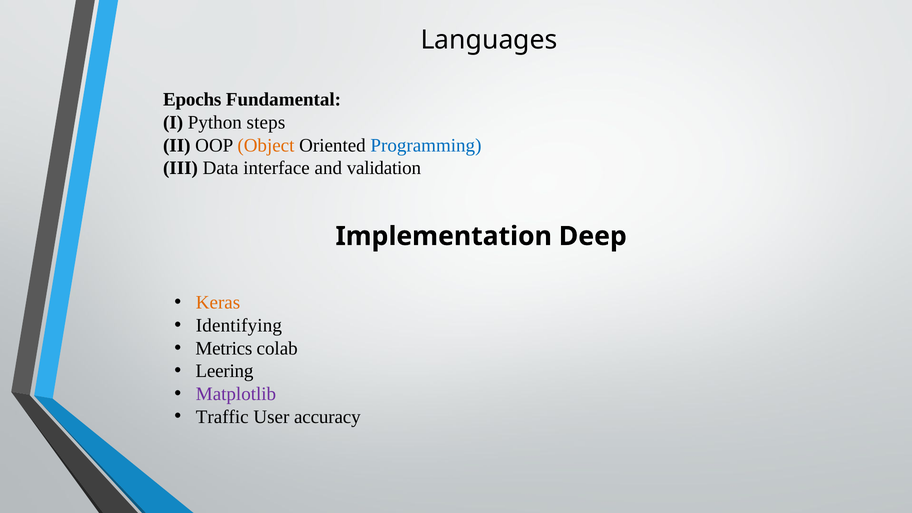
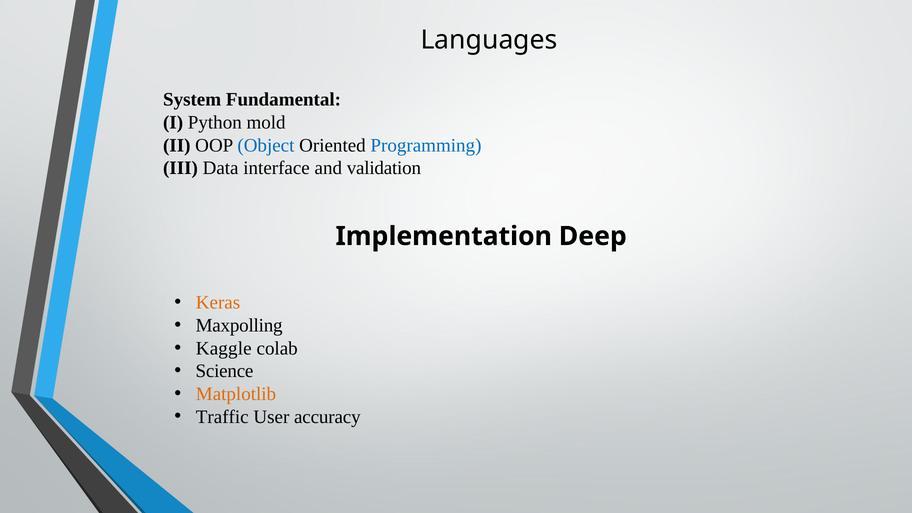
Epochs: Epochs -> System (192, 100)
steps: steps -> mold (266, 122)
Object colour: orange -> blue (266, 145)
Identifying: Identifying -> Maxpolling (239, 326)
Metrics: Metrics -> Kaggle (224, 348)
Leering: Leering -> Science (224, 371)
Matplotlib colour: purple -> orange (236, 394)
